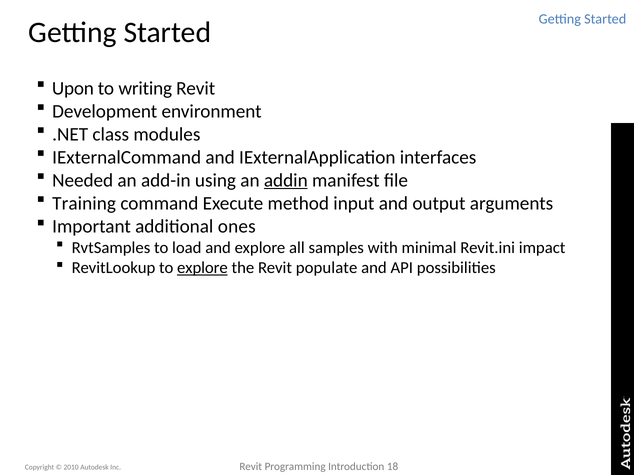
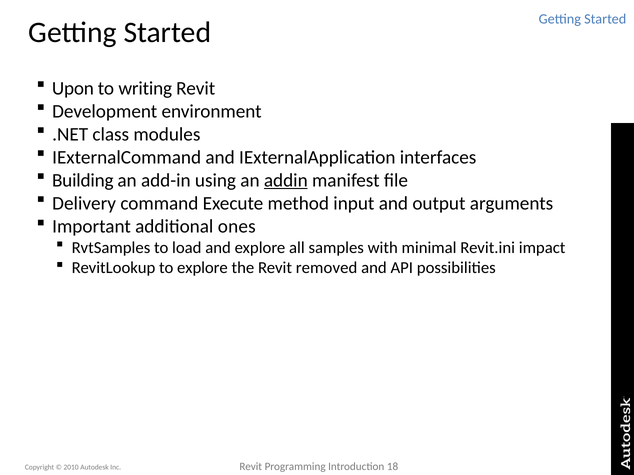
Needed: Needed -> Building (83, 181)
Training: Training -> Delivery (84, 204)
explore underline: present -> none (202, 268)
populate: populate -> removed (327, 268)
